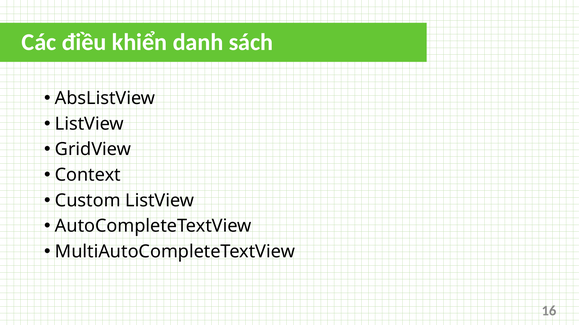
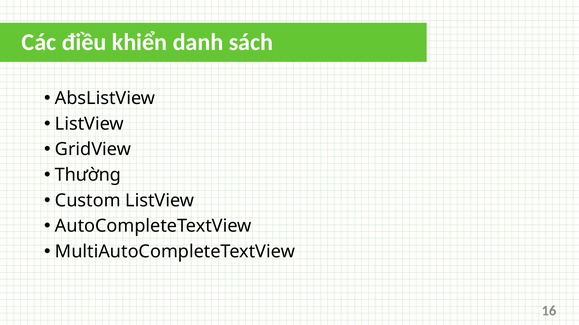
Context: Context -> Thường (88, 175)
